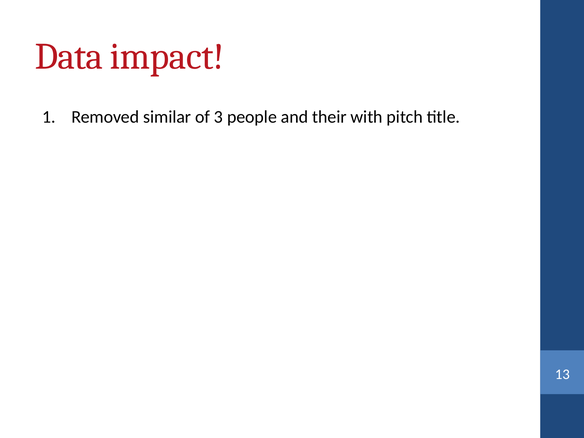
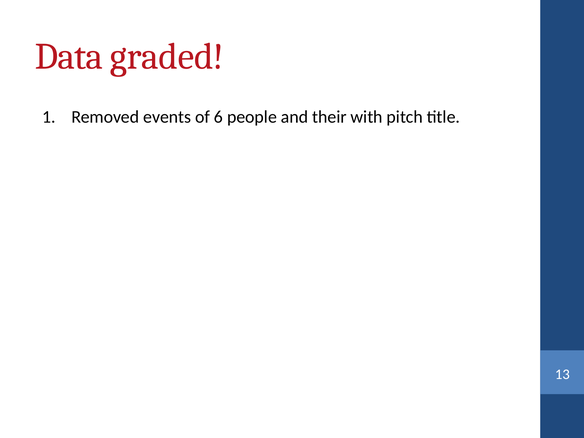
impact: impact -> graded (167, 57)
similar: similar -> events (167, 117)
3: 3 -> 6 (218, 117)
